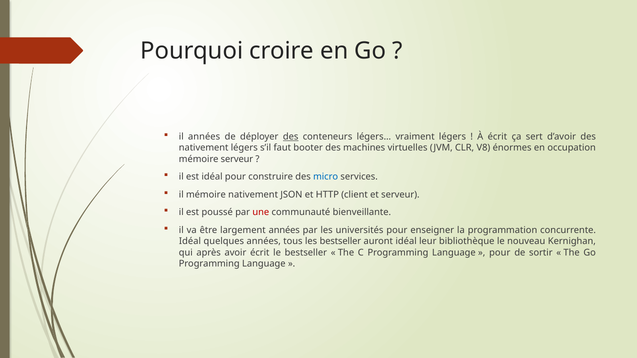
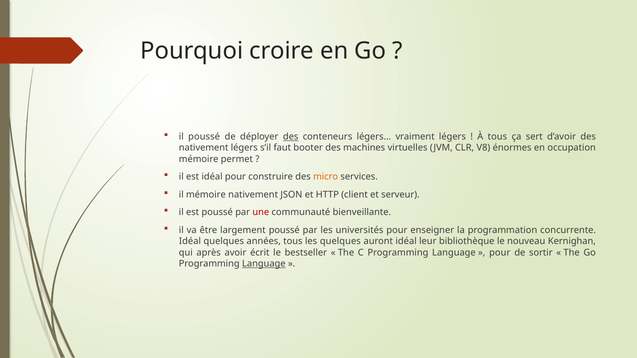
il années: années -> poussé (204, 137)
À écrit: écrit -> tous (497, 137)
mémoire serveur: serveur -> permet (237, 159)
micro colour: blue -> orange (326, 177)
largement années: années -> poussé (284, 230)
les bestseller: bestseller -> quelques (340, 242)
Language underline: none -> present (264, 264)
